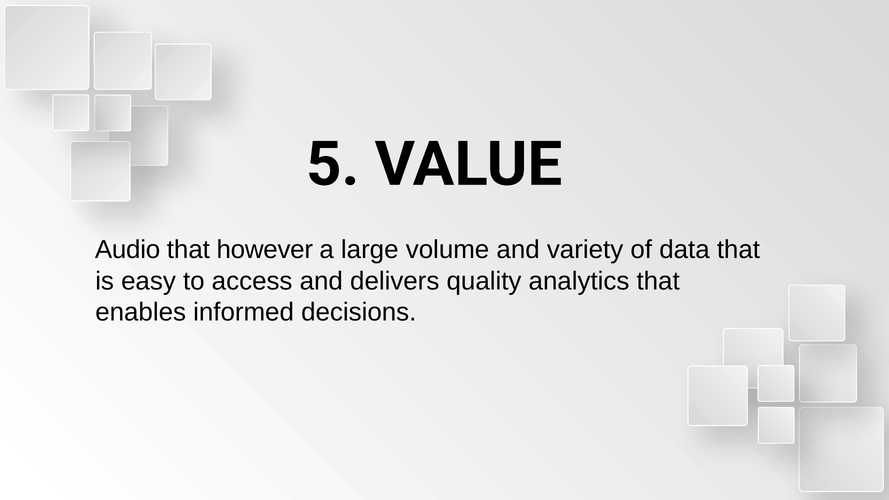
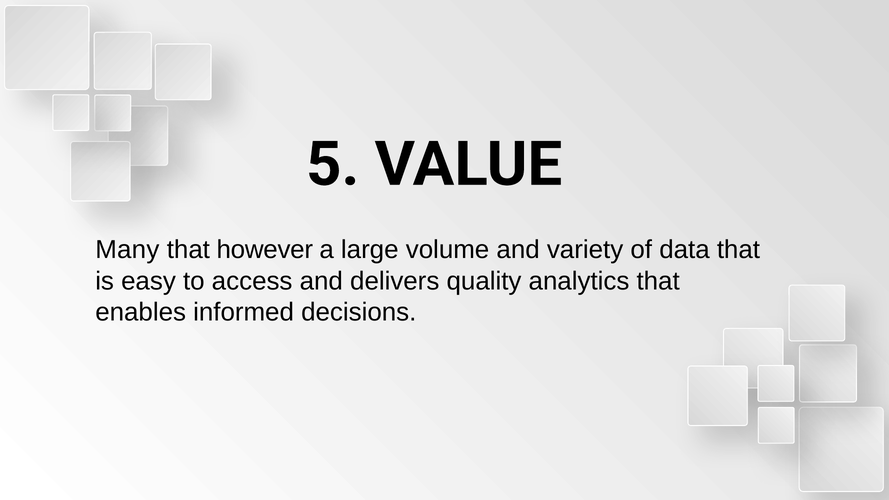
Audio: Audio -> Many (127, 250)
